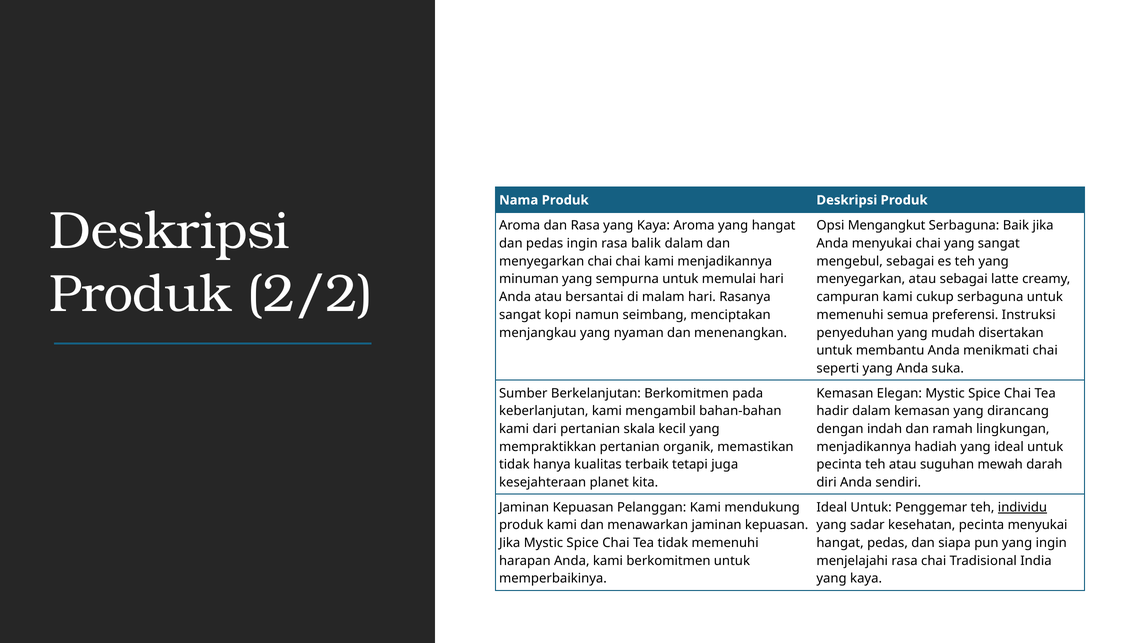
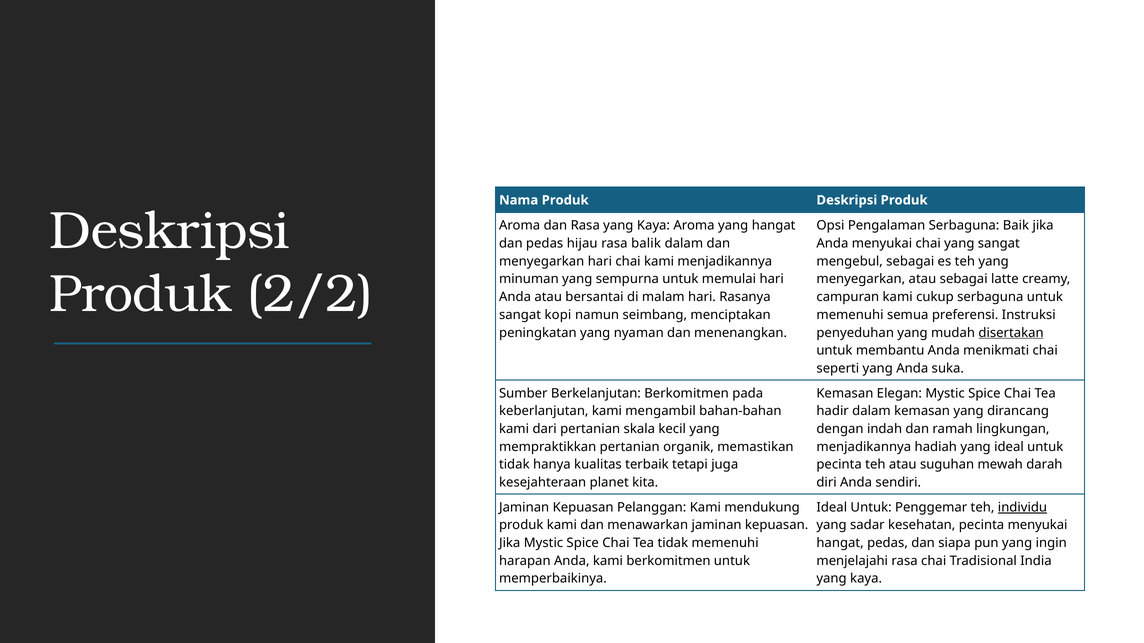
Mengangkut: Mengangkut -> Pengalaman (887, 226)
pedas ingin: ingin -> hijau (582, 244)
menyegarkan chai: chai -> hari (600, 261)
menjangkau: menjangkau -> peningkatan (538, 333)
disertakan underline: none -> present (1011, 333)
